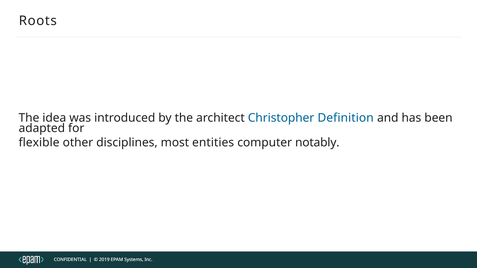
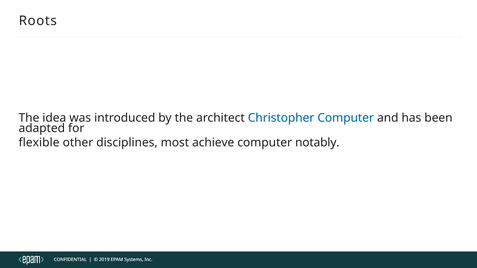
Christopher Definition: Definition -> Computer (346, 118)
entities: entities -> achieve (213, 143)
